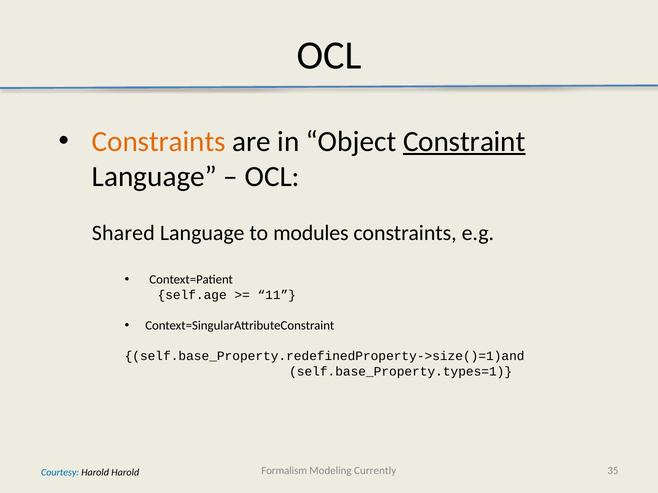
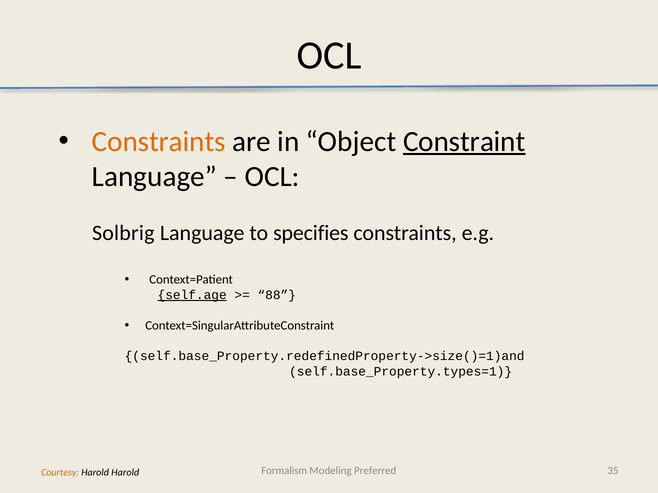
Shared: Shared -> Solbrig (123, 233)
modules: modules -> specifies (311, 233)
self.age underline: none -> present (192, 295)
11: 11 -> 88 (277, 295)
Currently: Currently -> Preferred (375, 471)
Courtesy colour: blue -> orange (60, 473)
